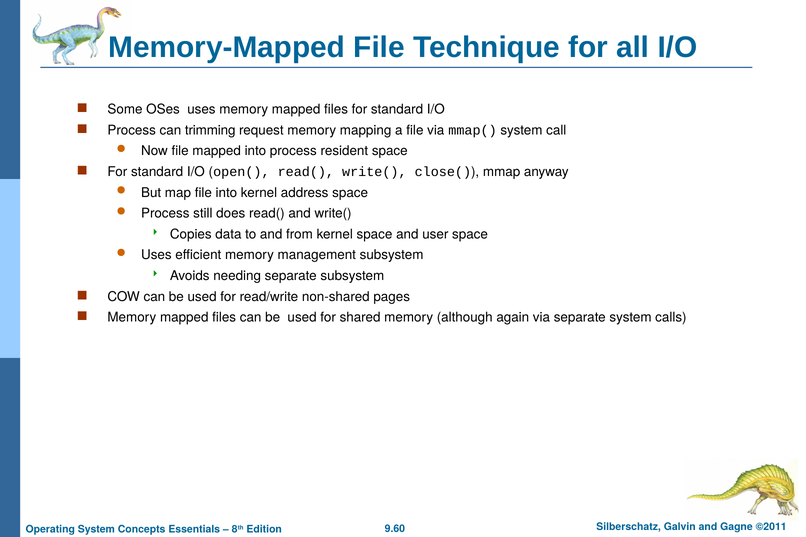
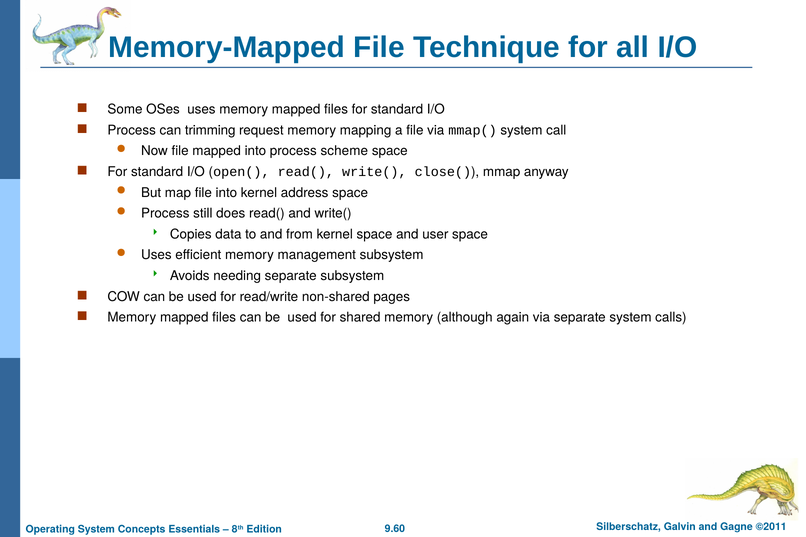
resident: resident -> scheme (344, 151)
